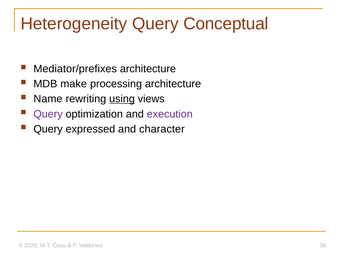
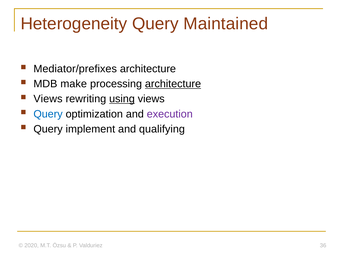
Conceptual: Conceptual -> Maintained (226, 24)
architecture underline: none -> present (173, 84)
Name: Name -> Views (48, 99)
Query colour: purple -> blue (48, 114)
expressed: expressed -> implement (90, 129)
character: character -> qualifying (162, 129)
